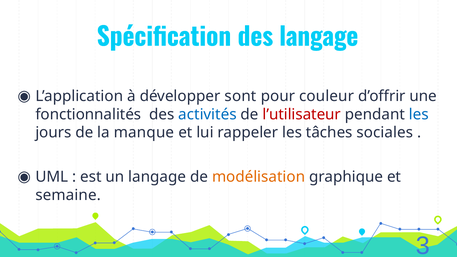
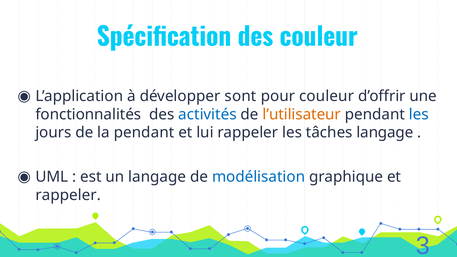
des langage: langage -> couleur (319, 37)
l’utilisateur colour: red -> orange (302, 114)
la manque: manque -> pendant (144, 133)
tâches sociales: sociales -> langage (385, 133)
modélisation colour: orange -> blue (259, 177)
semaine: semaine -> rappeler (68, 195)
